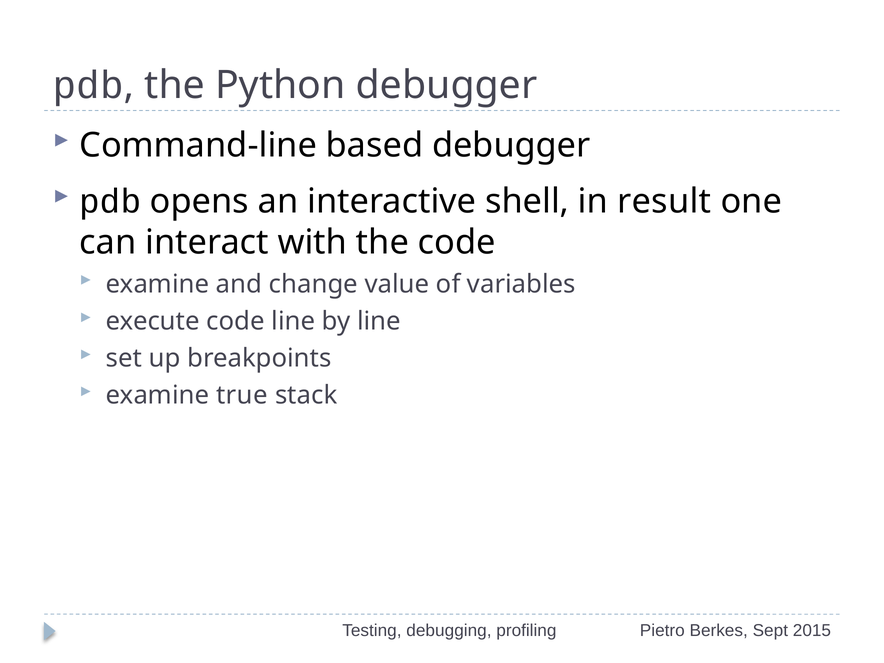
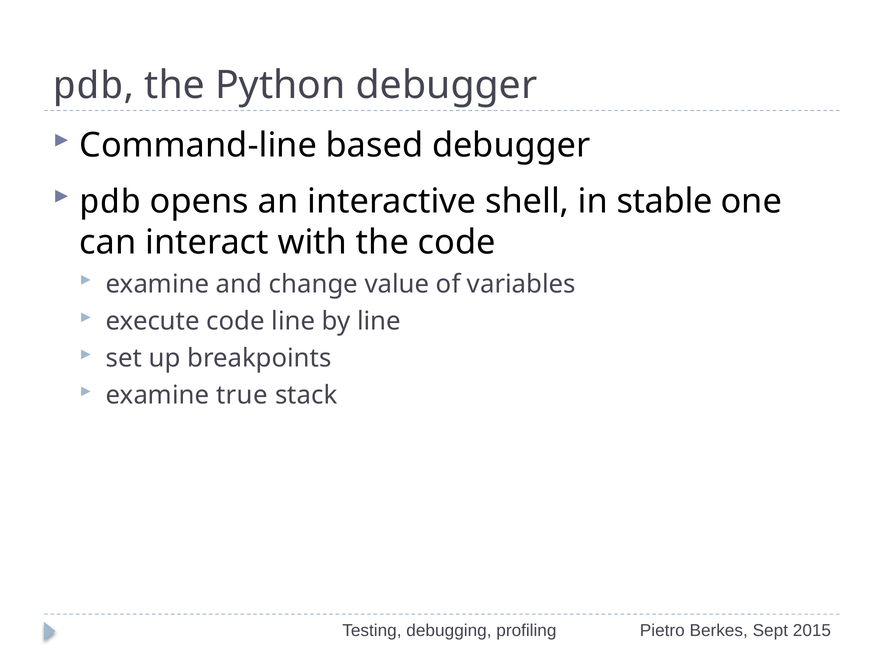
result: result -> stable (665, 201)
